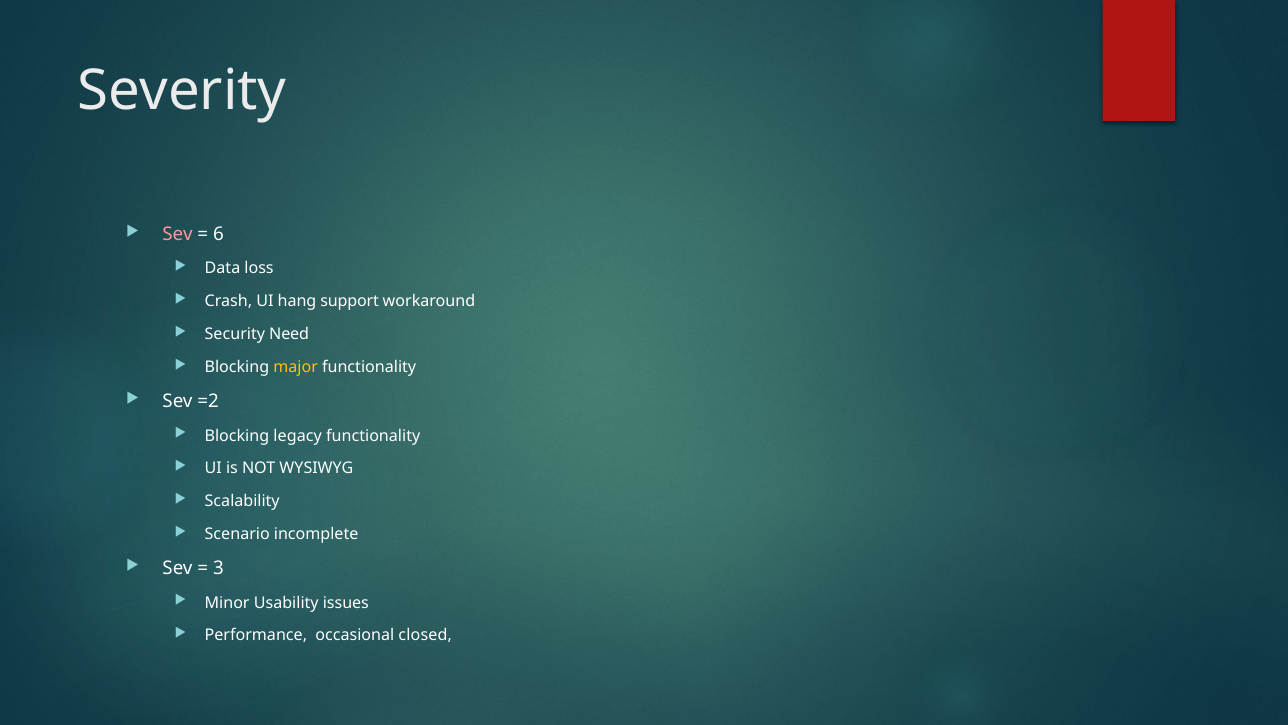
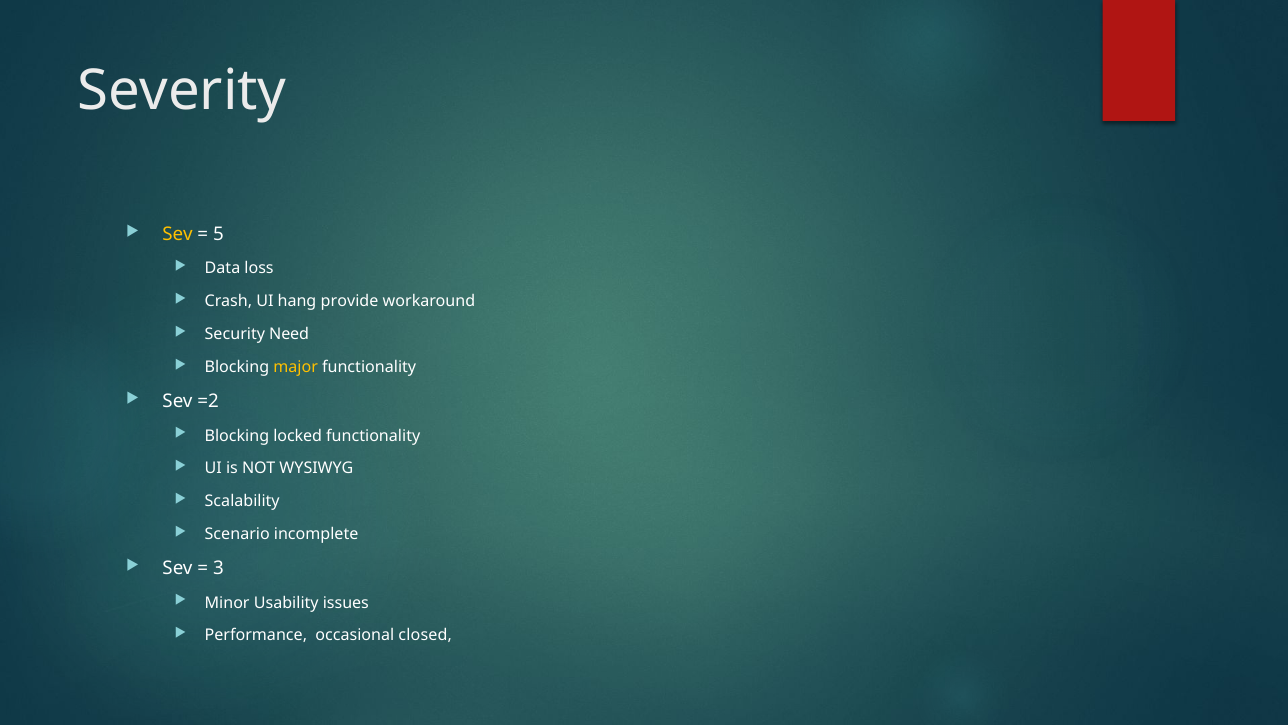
Sev colour: pink -> yellow (178, 234)
6: 6 -> 5 (219, 234)
support: support -> provide (350, 301)
legacy: legacy -> locked (298, 435)
